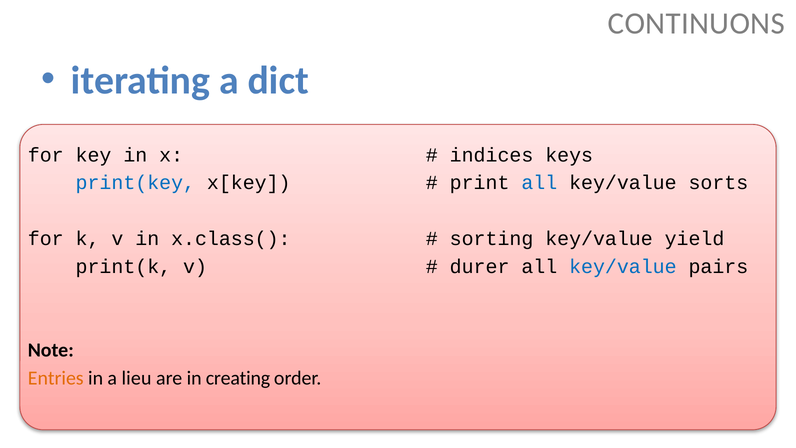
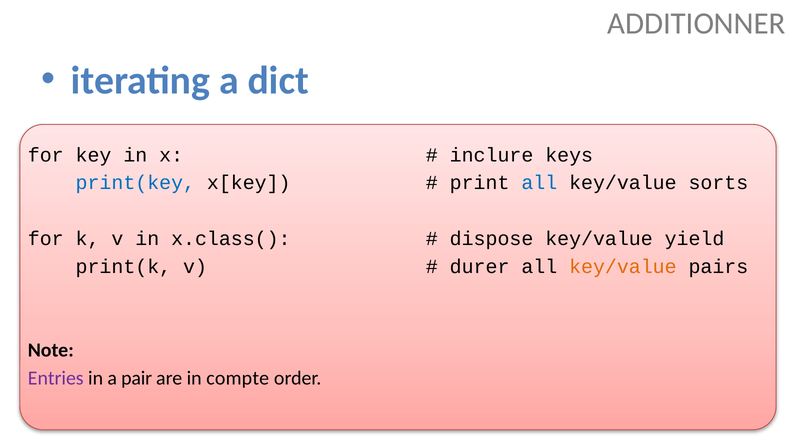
CONTINUONS: CONTINUONS -> ADDITIONNER (696, 24)
indices: indices -> inclure (492, 155)
sorting: sorting -> dispose (492, 239)
key/value colour: blue -> orange (623, 266)
Entries colour: orange -> purple (56, 378)
lieu: lieu -> pair (137, 378)
creating: creating -> compte (238, 378)
